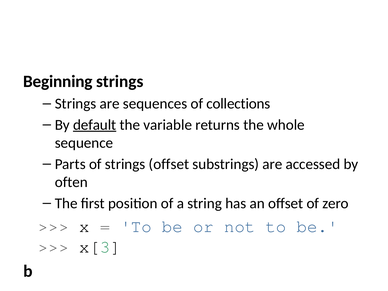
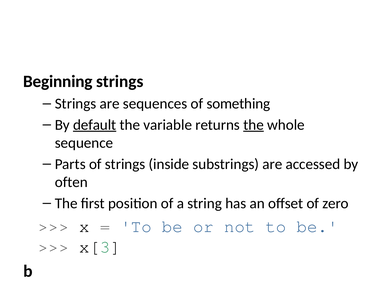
collections: collections -> something (238, 104)
the underline: none -> present (254, 125)
strings offset: offset -> inside (169, 164)
